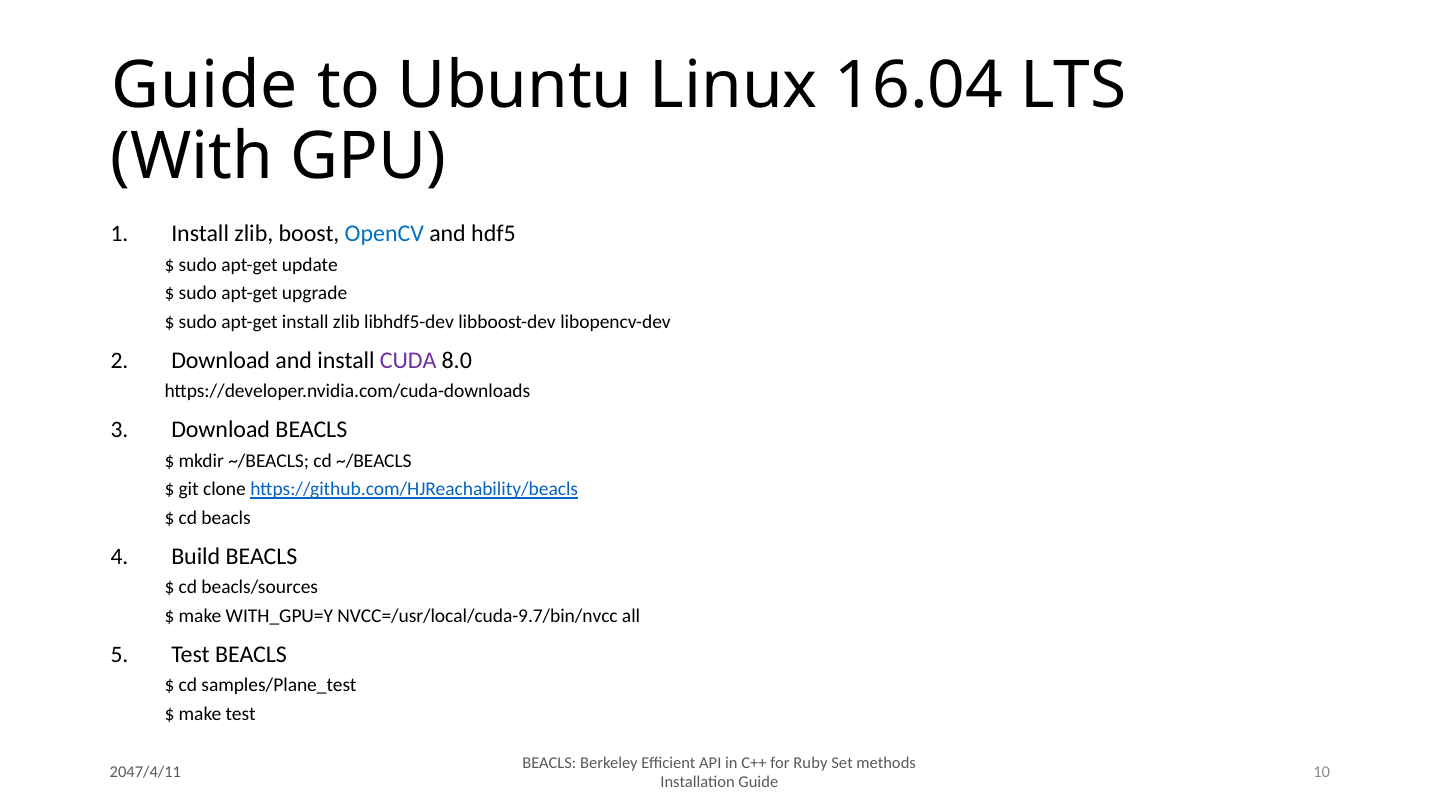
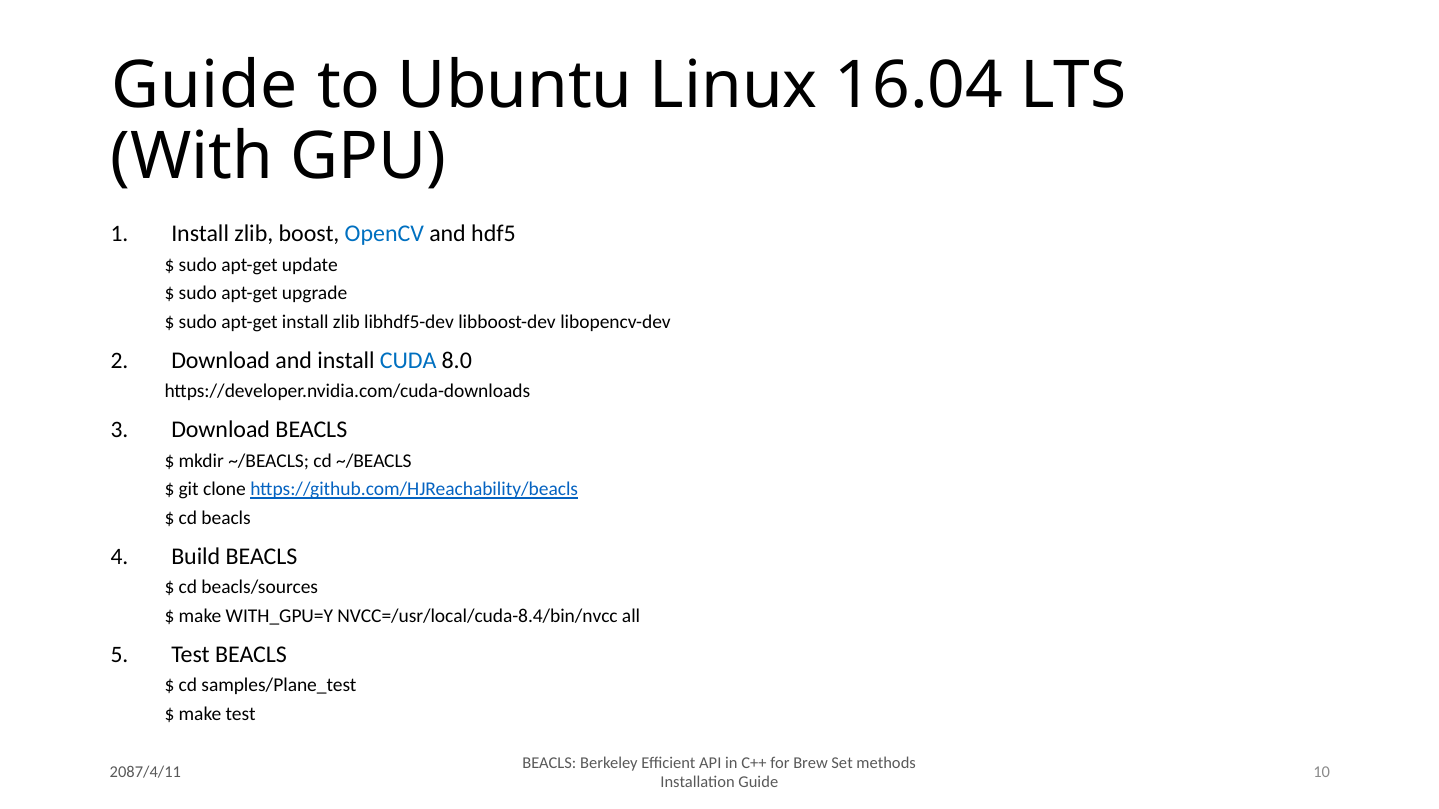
CUDA colour: purple -> blue (408, 361)
NVCC=/usr/local/cuda-9.7/bin/nvcc: NVCC=/usr/local/cuda-9.7/bin/nvcc -> NVCC=/usr/local/cuda-8.4/bin/nvcc (478, 616)
Ruby: Ruby -> Brew (811, 763)
2047/4/11: 2047/4/11 -> 2087/4/11 (145, 773)
